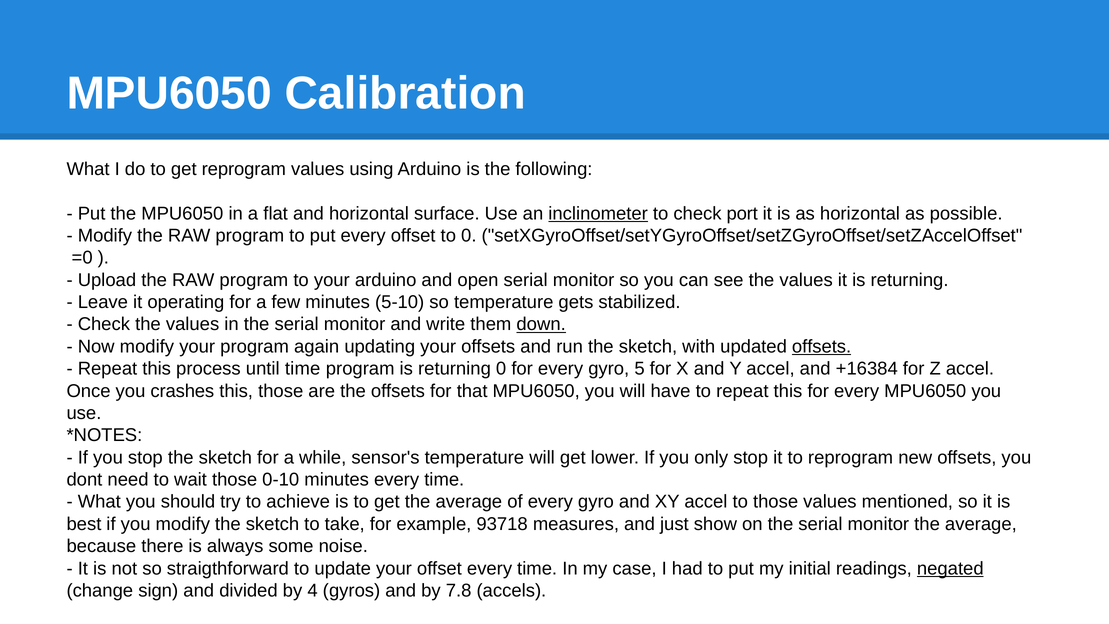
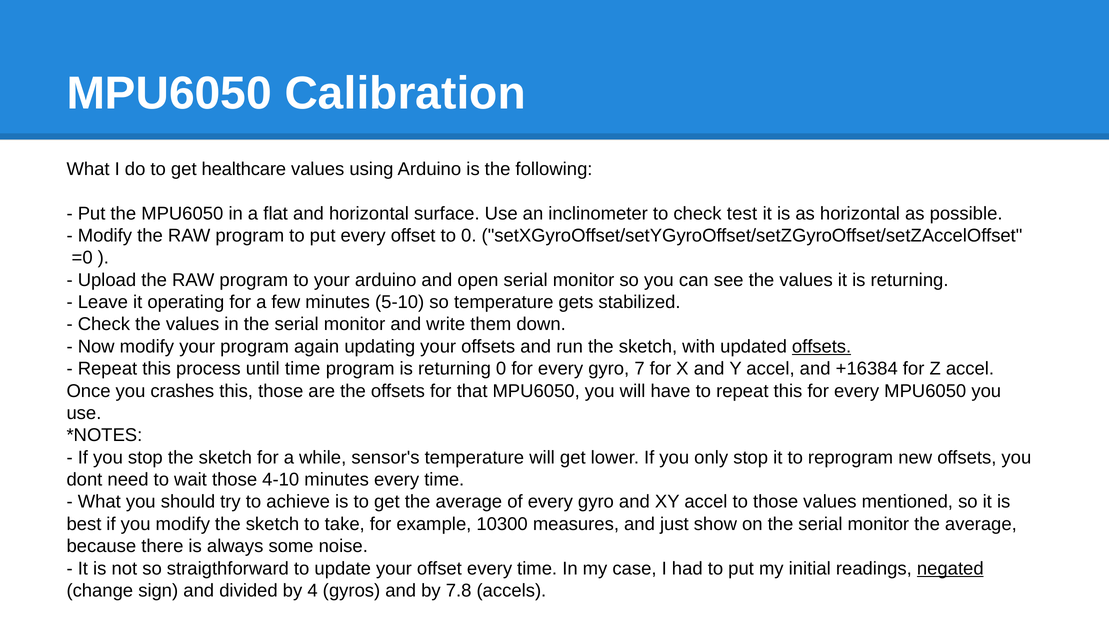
get reprogram: reprogram -> healthcare (244, 169)
inclinometer underline: present -> none (598, 213)
port: port -> test (742, 213)
down underline: present -> none (541, 324)
5: 5 -> 7 (640, 369)
0-10: 0-10 -> 4-10 (281, 480)
93718: 93718 -> 10300 (502, 524)
